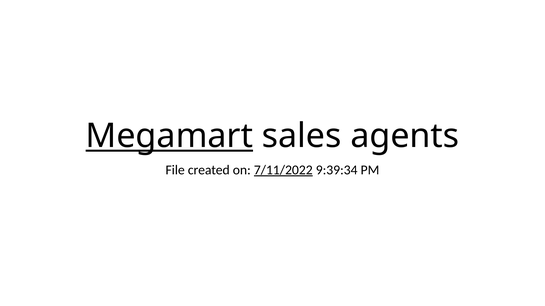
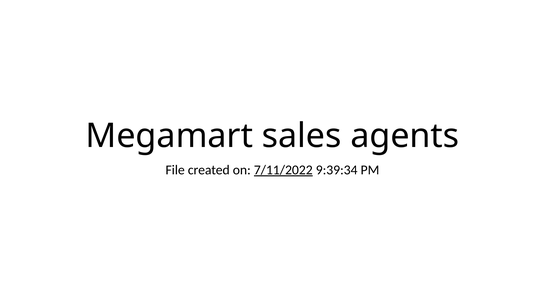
Megamart underline: present -> none (169, 136)
